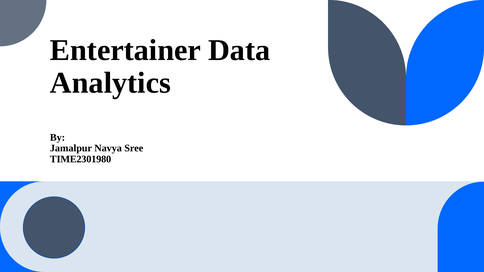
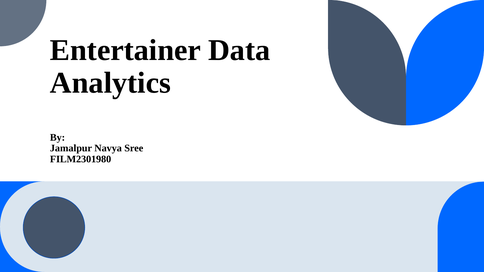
TIME2301980: TIME2301980 -> FILM2301980 (81, 159)
